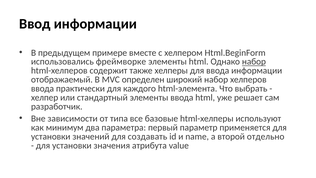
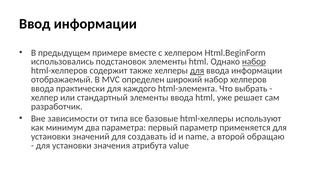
фреймворке: фреймворке -> подстановок (121, 62)
для underline: none -> present (197, 71)
отдельно: отдельно -> обращаю (266, 136)
